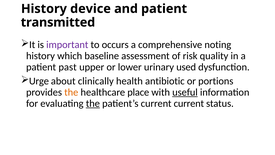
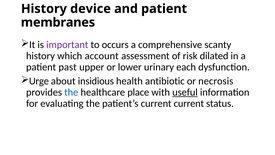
transmitted: transmitted -> membranes (58, 22)
noting: noting -> scanty (218, 45)
baseline: baseline -> account (102, 56)
quality: quality -> dilated (214, 56)
used: used -> each (186, 67)
clinically: clinically -> insidious (96, 81)
portions: portions -> necrosis (216, 81)
the colour: orange -> blue (71, 92)
the underline: present -> none (93, 103)
